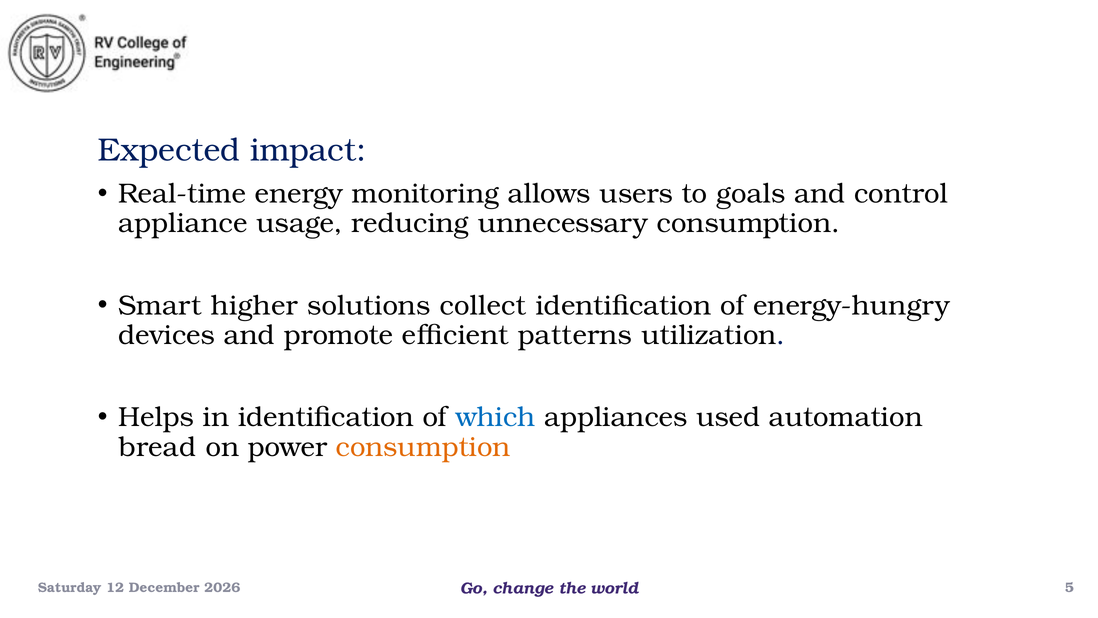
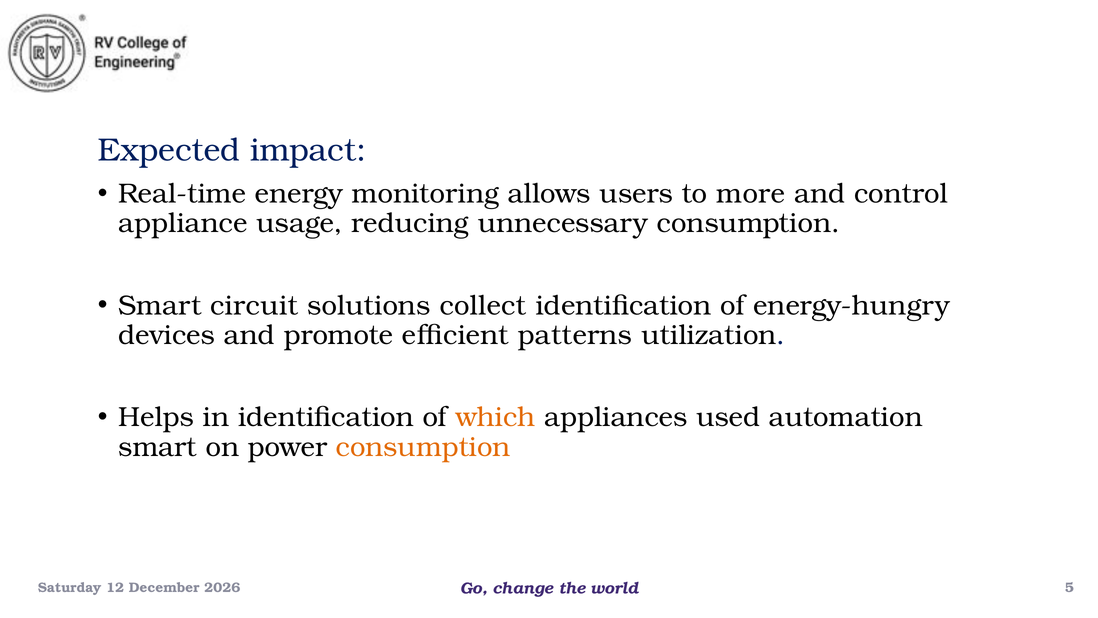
goals: goals -> more (751, 193)
higher: higher -> circuit (254, 305)
which colour: blue -> orange (495, 417)
bread: bread -> smart (158, 447)
